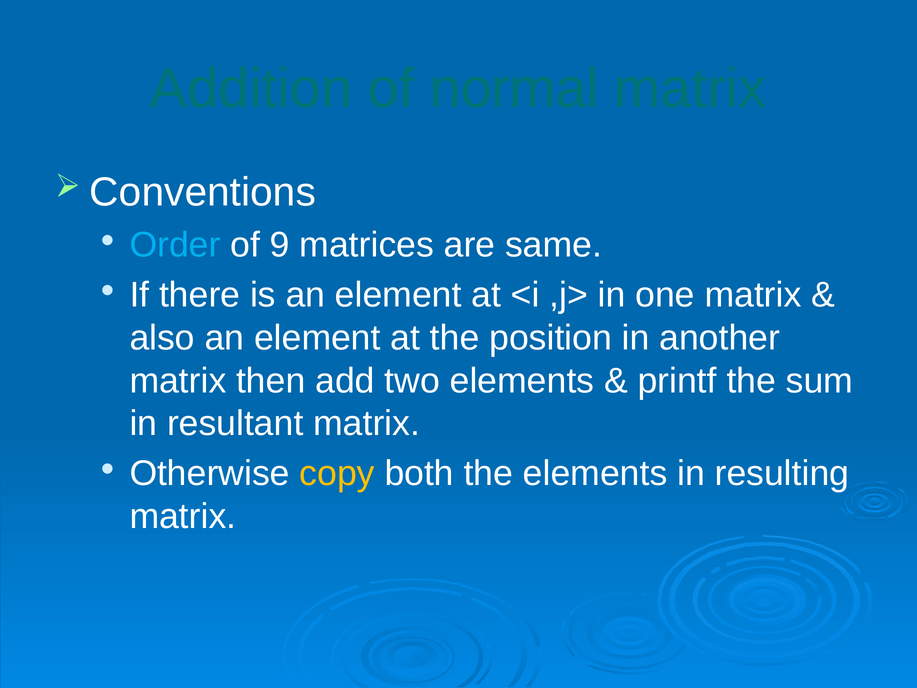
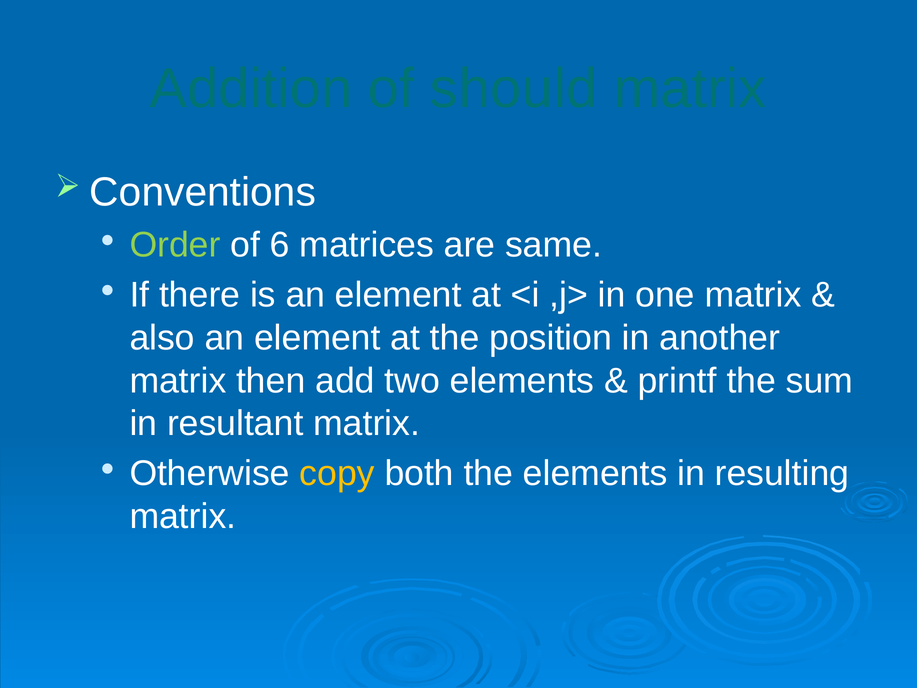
normal: normal -> should (514, 89)
Order colour: light blue -> light green (175, 245)
9: 9 -> 6 (280, 245)
